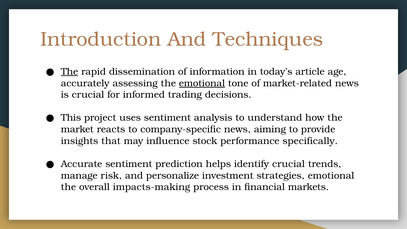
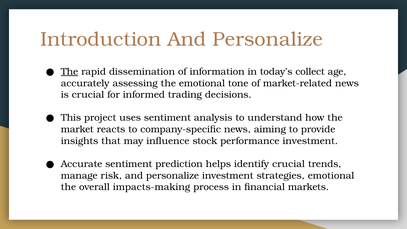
Introduction And Techniques: Techniques -> Personalize (268, 39)
article: article -> collect (310, 72)
emotional underline: present -> none (202, 83)
performance specifically: specifically -> investment (310, 141)
